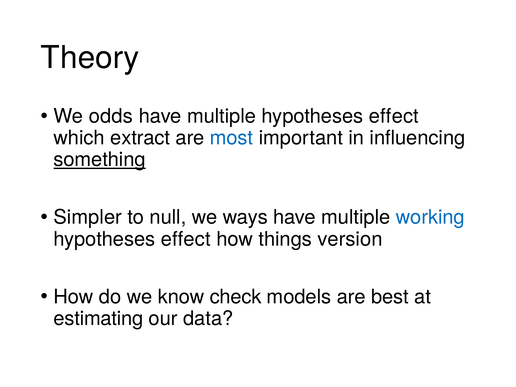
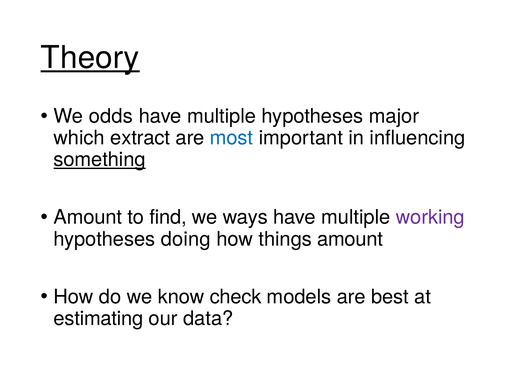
Theory underline: none -> present (90, 58)
multiple hypotheses effect: effect -> major (394, 116)
Simpler: Simpler -> Amount (88, 217)
null: null -> find (168, 217)
working colour: blue -> purple (430, 217)
effect: effect -> doing (186, 239)
things version: version -> amount (350, 239)
